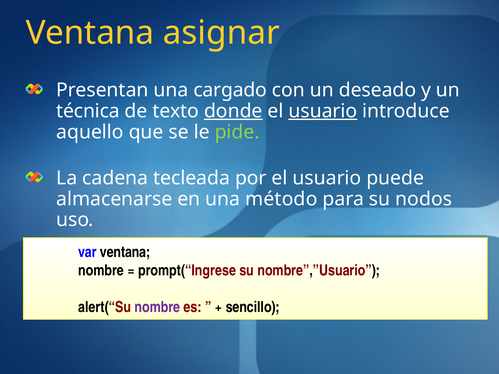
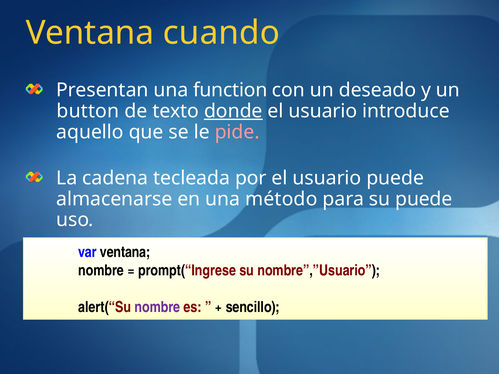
asignar: asignar -> cuando (221, 33)
cargado: cargado -> function (230, 90)
técnica: técnica -> button (88, 111)
usuario underline: present -> none (323, 111)
pide colour: light green -> pink (237, 132)
su nodos: nodos -> puede (424, 199)
